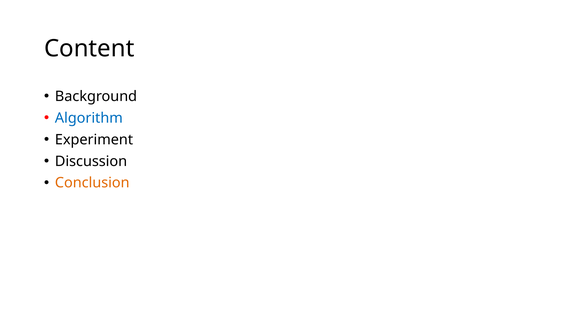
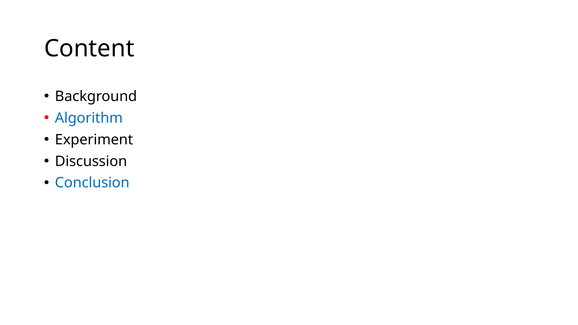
Conclusion colour: orange -> blue (92, 183)
